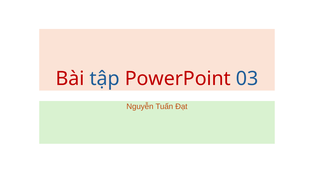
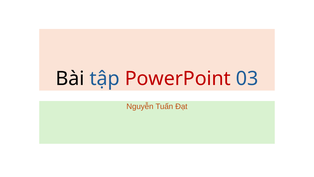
Bài colour: red -> black (70, 78)
